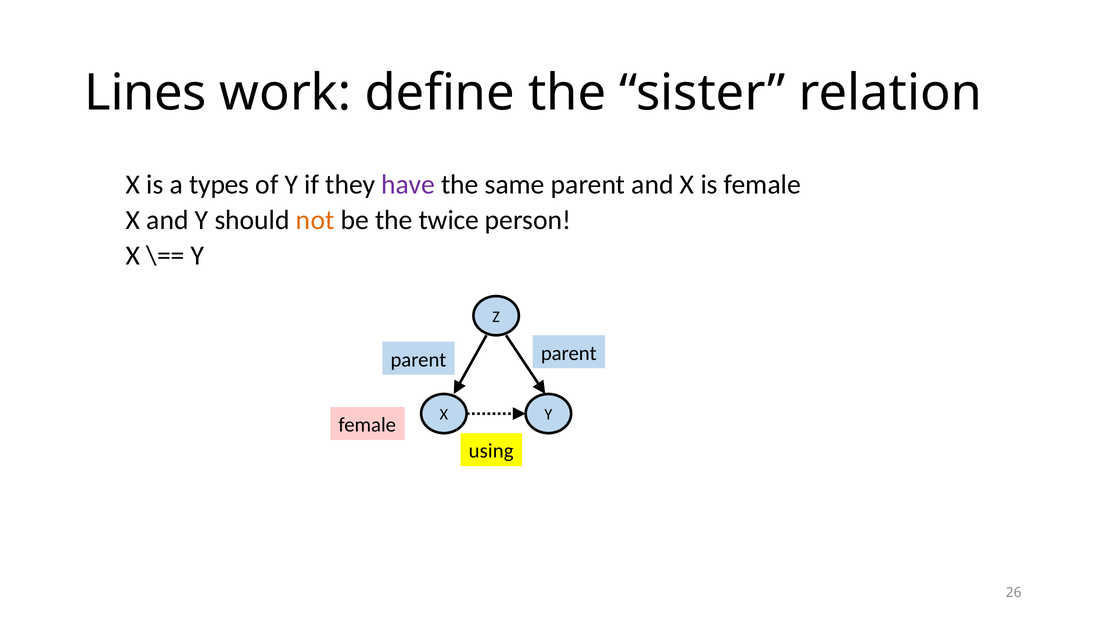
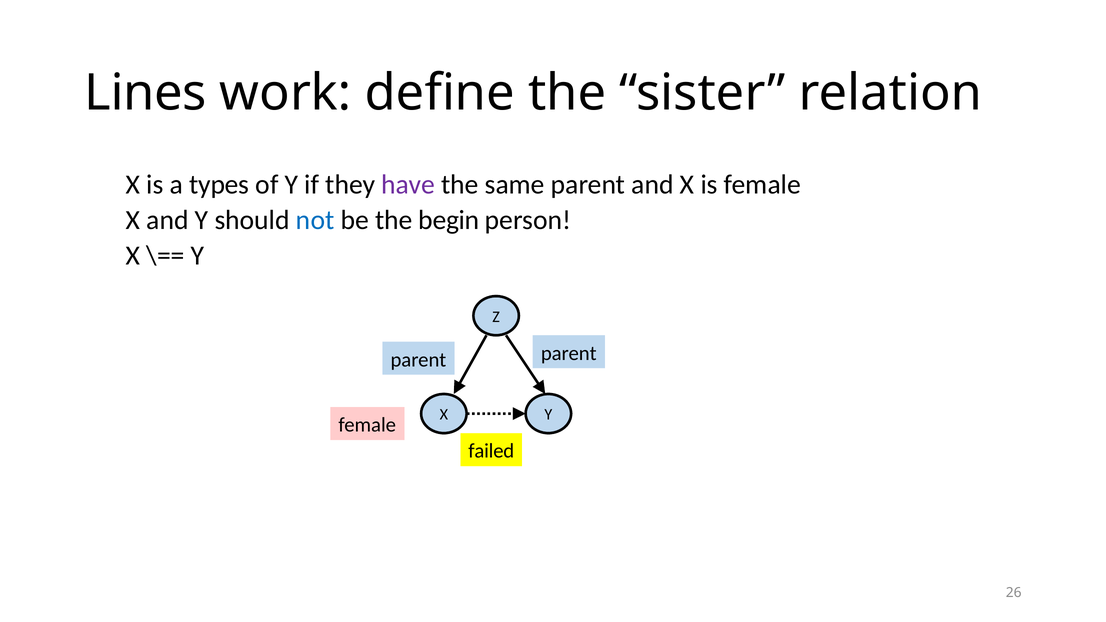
not colour: orange -> blue (315, 220)
twice: twice -> begin (449, 220)
using: using -> failed (491, 451)
